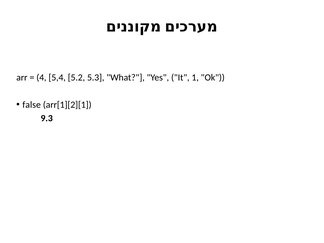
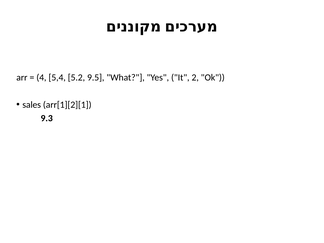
5.3: 5.3 -> 9.5 (96, 78)
1: 1 -> 2 (195, 78)
false: false -> sales (32, 105)
